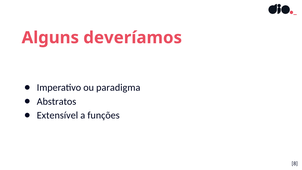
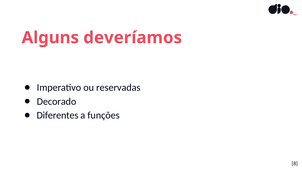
paradigma: paradigma -> reservadas (118, 88)
Abstratos: Abstratos -> Decorado (57, 101)
Extensível: Extensível -> Diferentes (58, 115)
